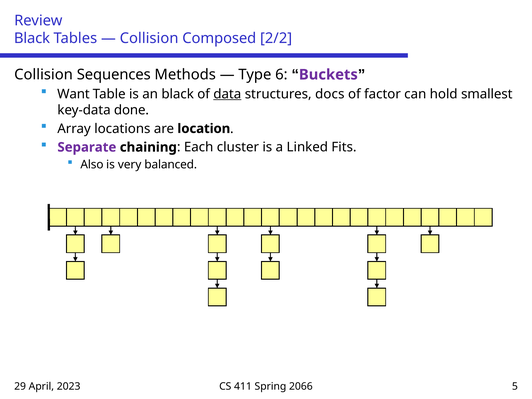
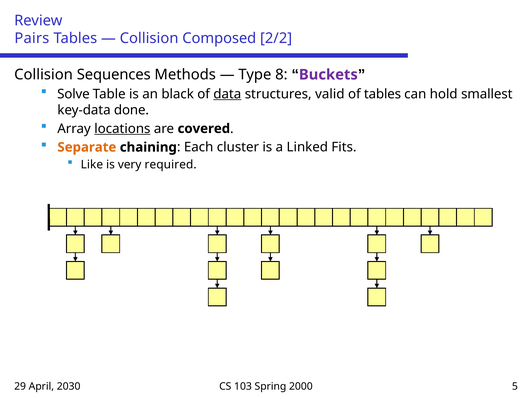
Black: Black -> Pairs (32, 38)
6: 6 -> 8 (281, 75)
Want: Want -> Solve (73, 94)
docs: docs -> valid (330, 94)
of factor: factor -> tables (383, 94)
locations underline: none -> present (122, 129)
location: location -> covered (204, 129)
Separate colour: purple -> orange (87, 147)
Also: Also -> Like (92, 165)
balanced: balanced -> required (171, 165)
2023: 2023 -> 2030 (69, 386)
411: 411 -> 103 (243, 386)
2066: 2066 -> 2000 (301, 386)
